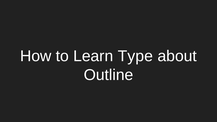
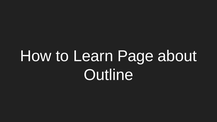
Type: Type -> Page (136, 56)
